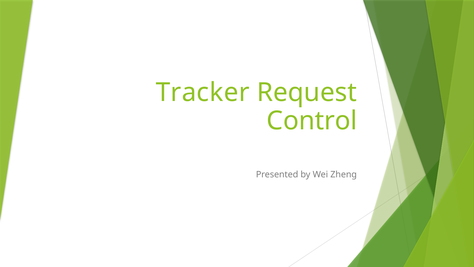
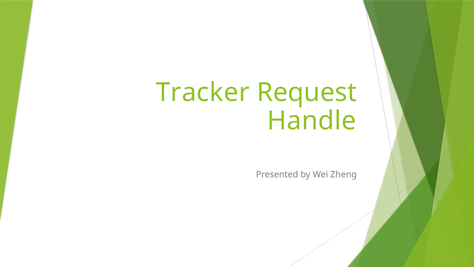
Control: Control -> Handle (312, 121)
